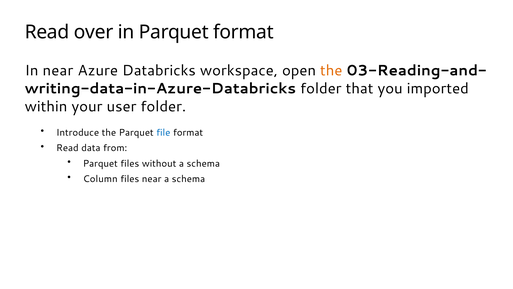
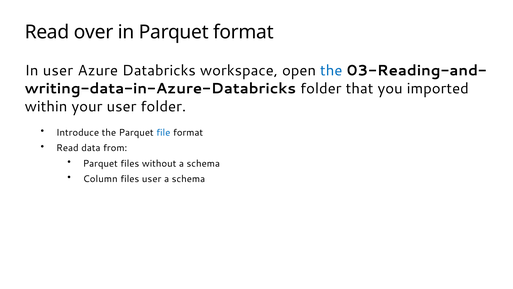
In near: near -> user (58, 70)
the colour: orange -> blue (331, 70)
files near: near -> user (152, 179)
